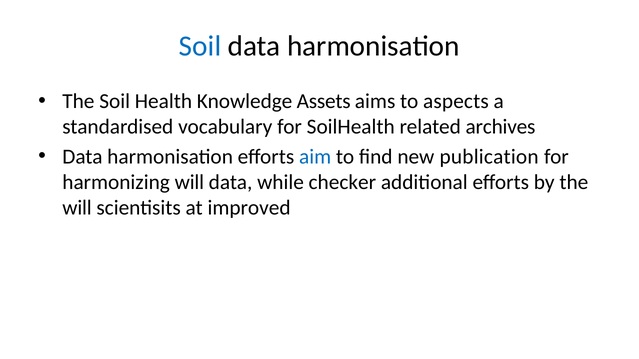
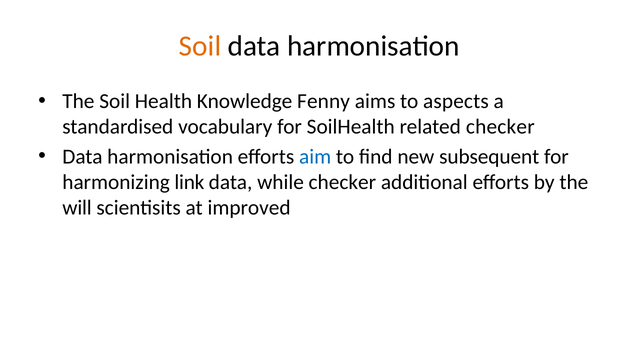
Soil colour: blue -> orange (200, 46)
Assets: Assets -> Fenny (324, 101)
related archives: archives -> checker (500, 127)
publication: publication -> subsequent (489, 157)
harmonizing will: will -> link (189, 182)
